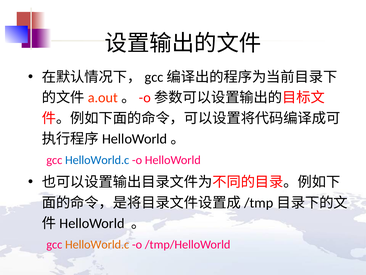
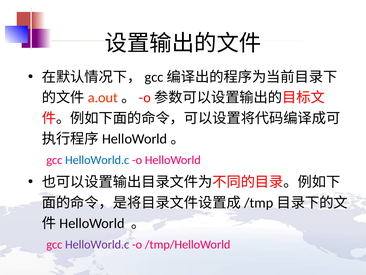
HelloWorld.c colour: orange -> purple (97, 244)
